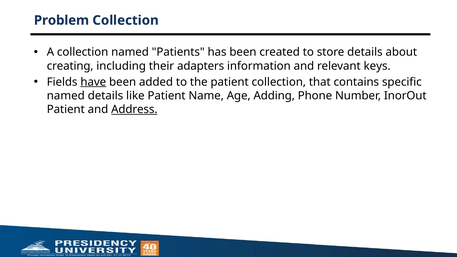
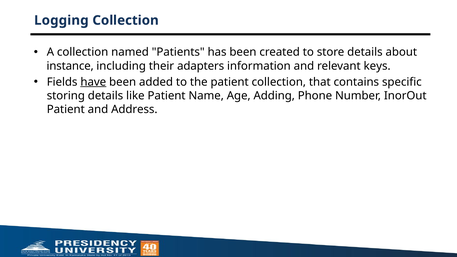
Problem: Problem -> Logging (61, 20)
creating: creating -> instance (70, 66)
named: named -> storing (66, 96)
Address underline: present -> none (134, 109)
